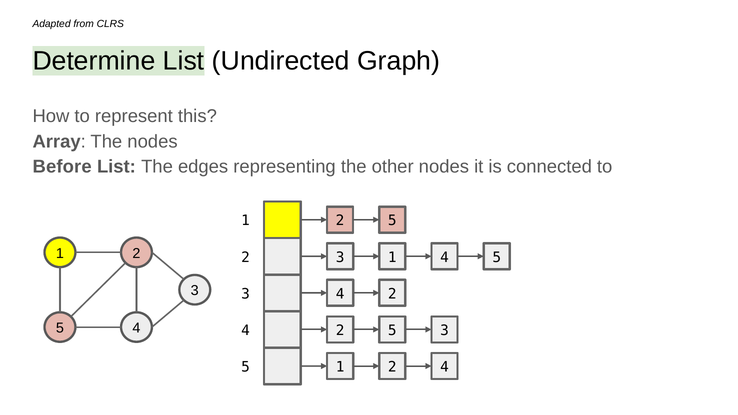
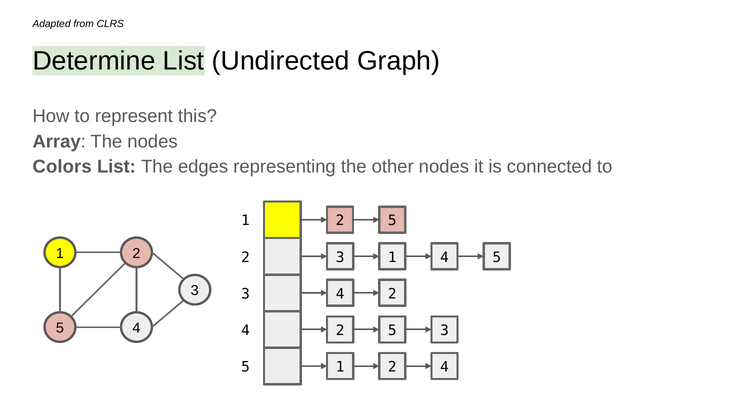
Before: Before -> Colors (62, 167)
